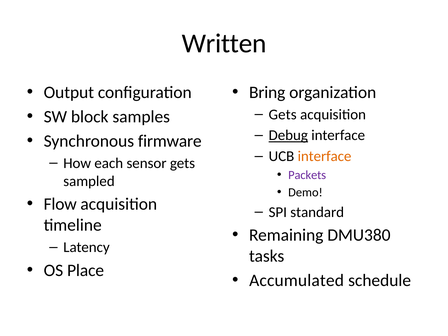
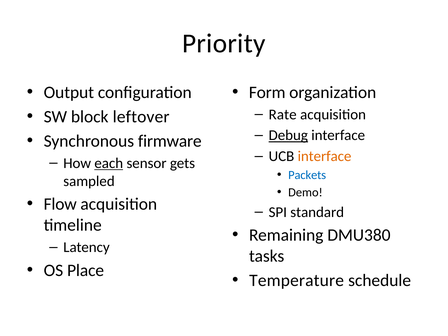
Written: Written -> Priority (224, 43)
Bring: Bring -> Form (267, 92)
Gets: Gets -> Rate (283, 114)
samples: samples -> leftover (141, 117)
each underline: none -> present (109, 163)
Packets colour: purple -> blue (307, 175)
Accumulated: Accumulated -> Temperature (297, 280)
